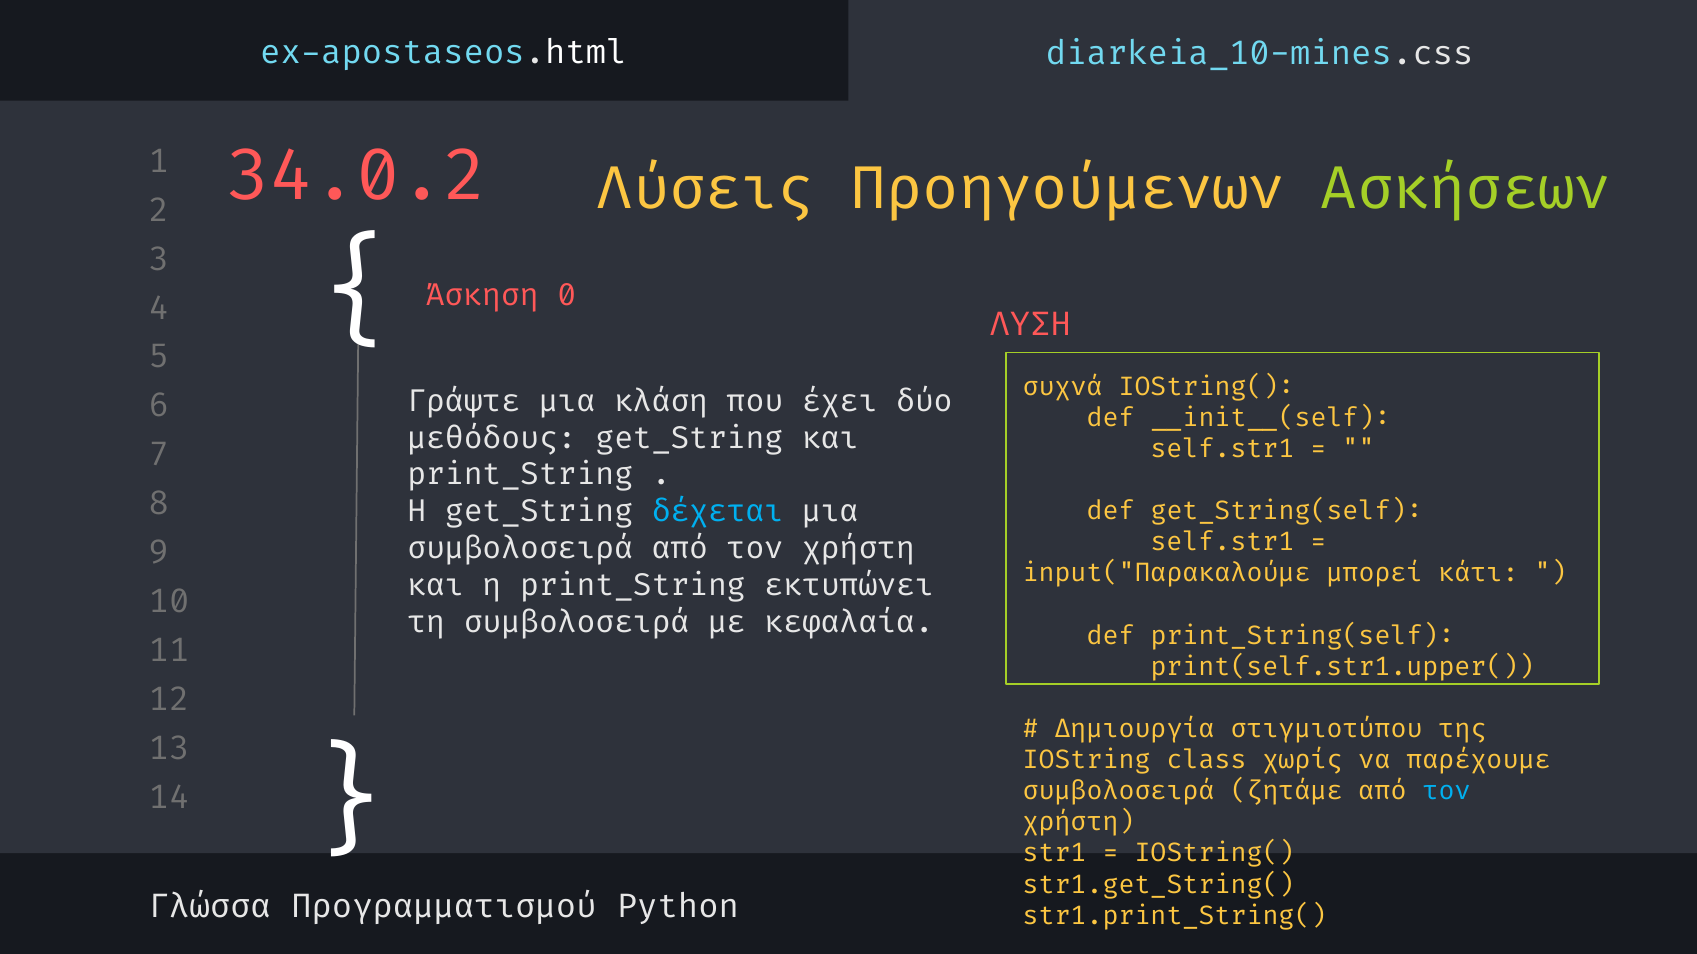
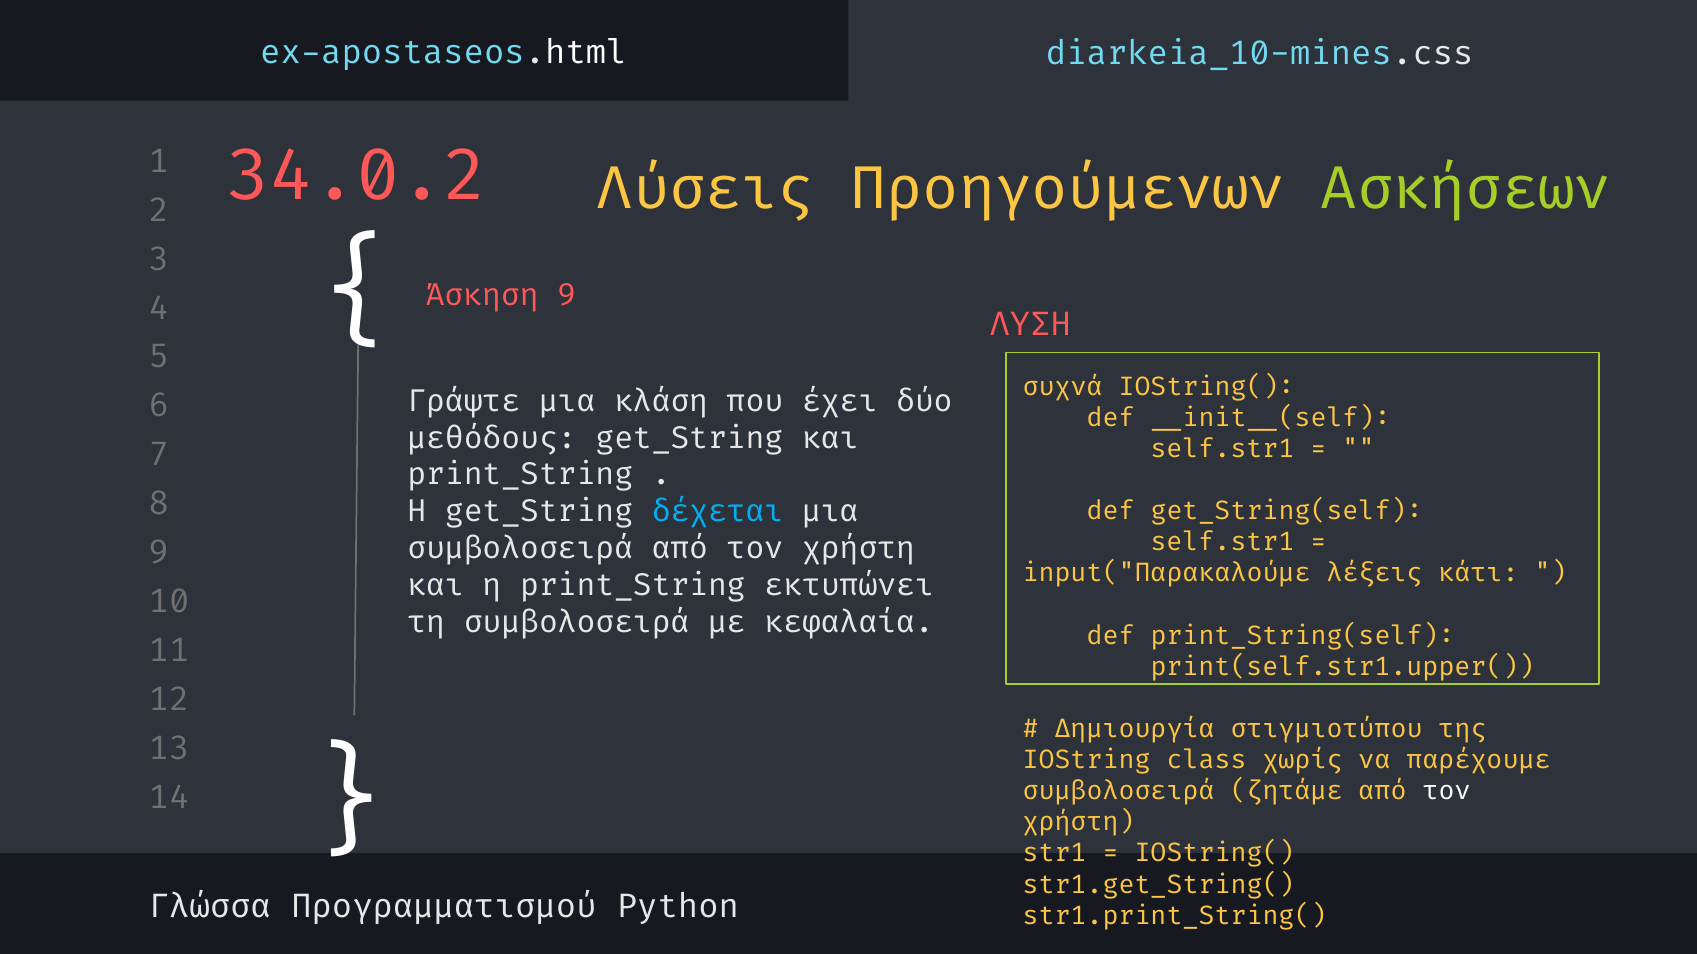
Άσκηση 0: 0 -> 9 (567, 296)
μπορεί: μπορεί -> λέξεις (1374, 574)
τον colour: light blue -> white (1447, 792)
